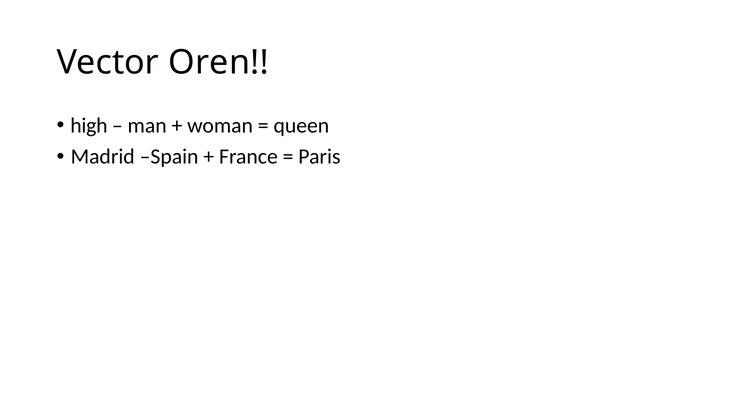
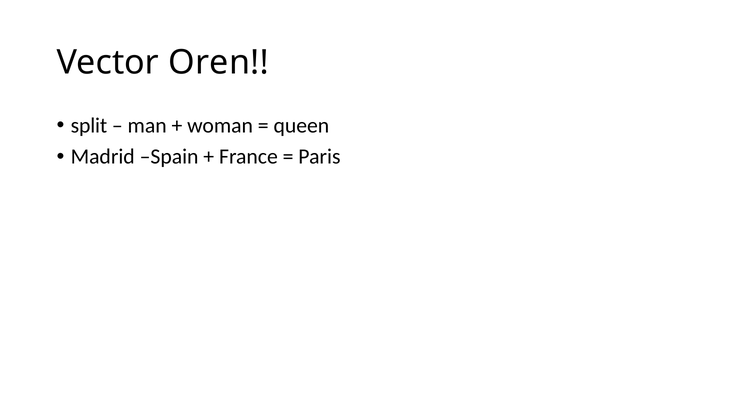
high: high -> split (89, 126)
